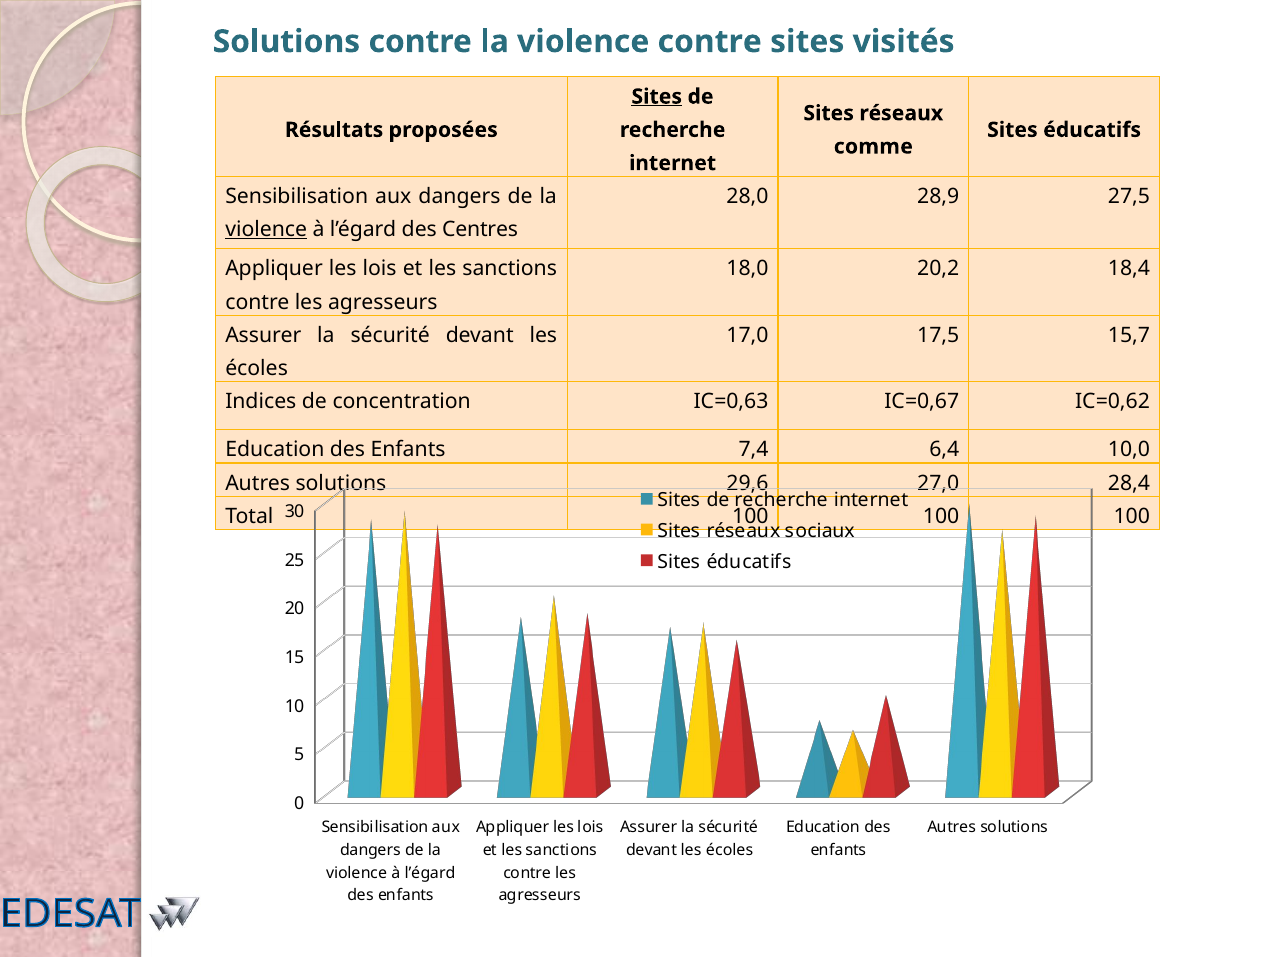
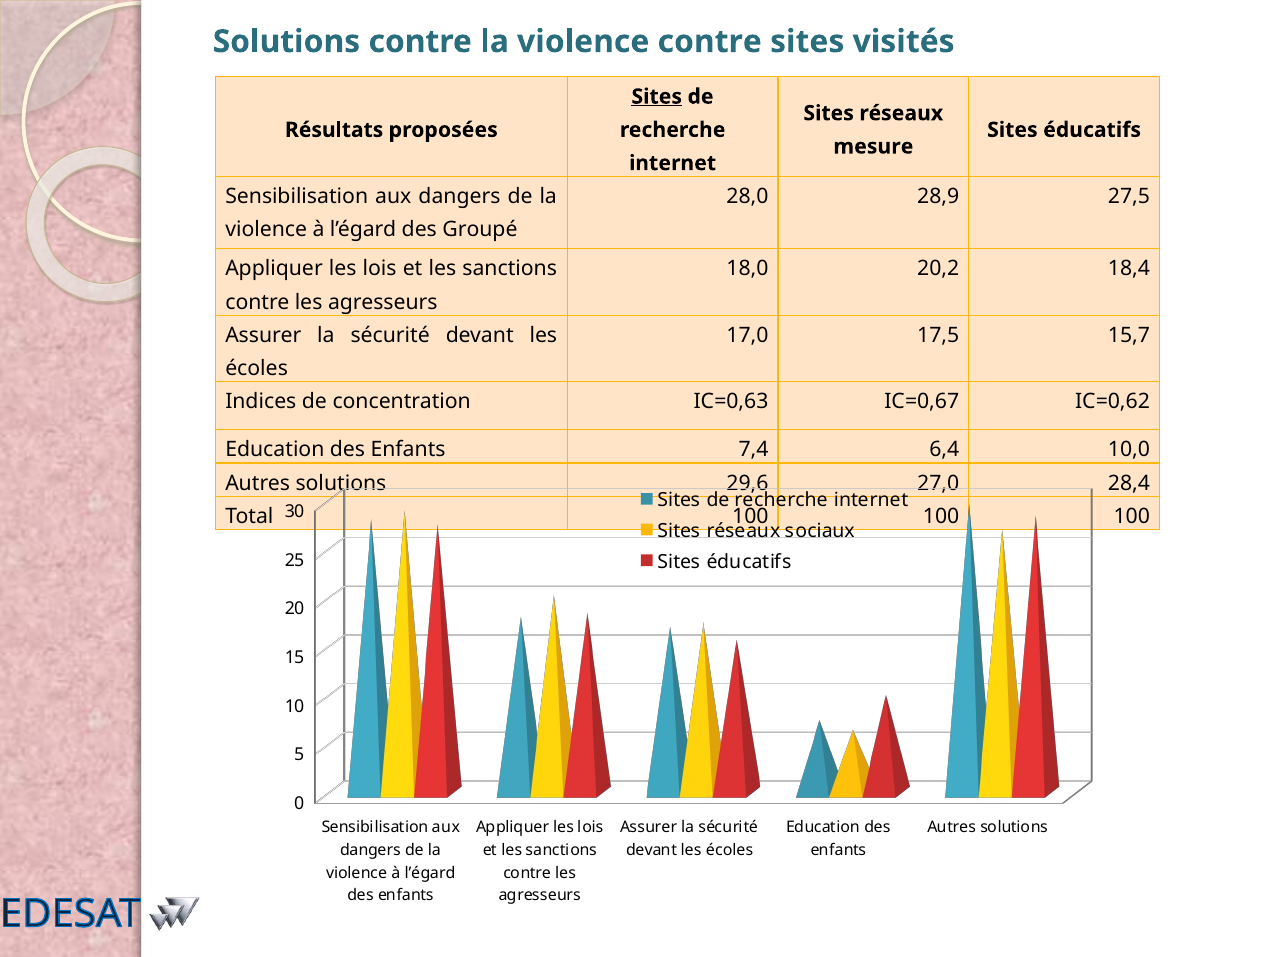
comme: comme -> mesure (873, 146)
violence underline: present -> none (266, 230)
Centres: Centres -> Groupé (480, 230)
